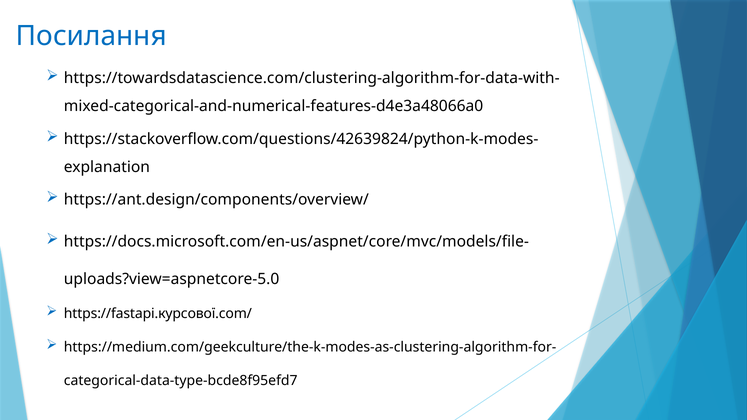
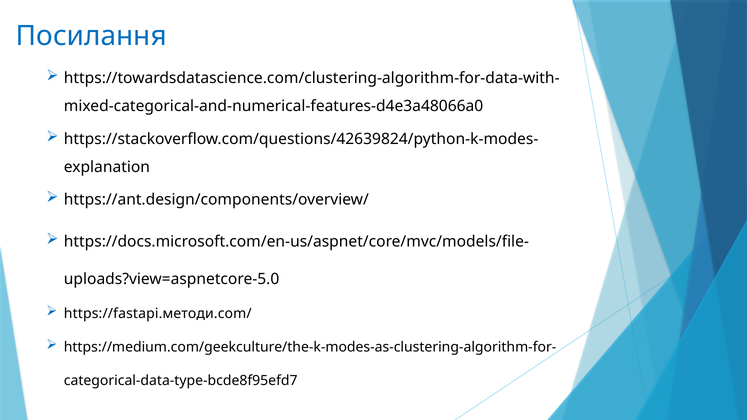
https://fastapi.курсової.com/: https://fastapi.курсової.com/ -> https://fastapi.методи.com/ (158, 314)
